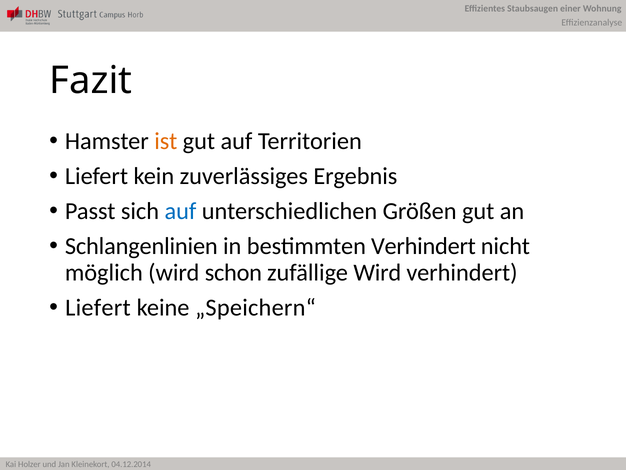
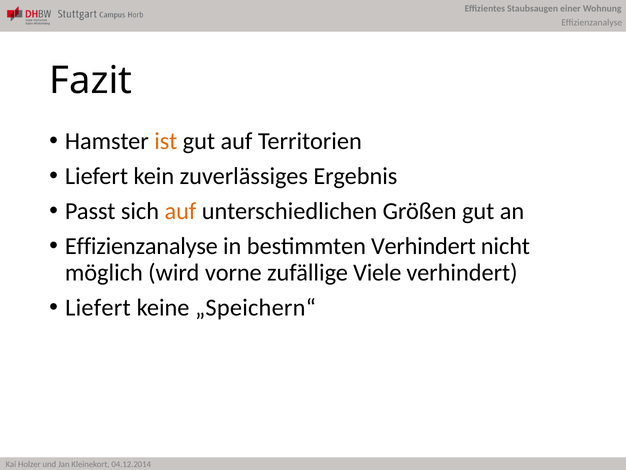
auf colour: blue -> orange (180, 211)
Schlangenlinien: Schlangenlinien -> Effizienzanalyse (141, 246)
schon: schon -> vorne (233, 272)
zufällige Wird: Wird -> Viele (377, 272)
